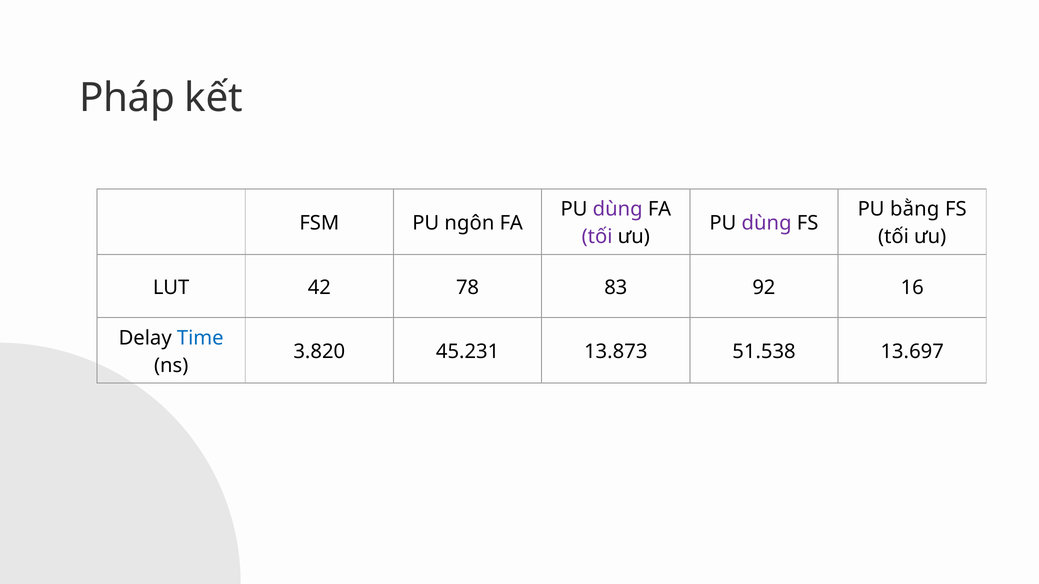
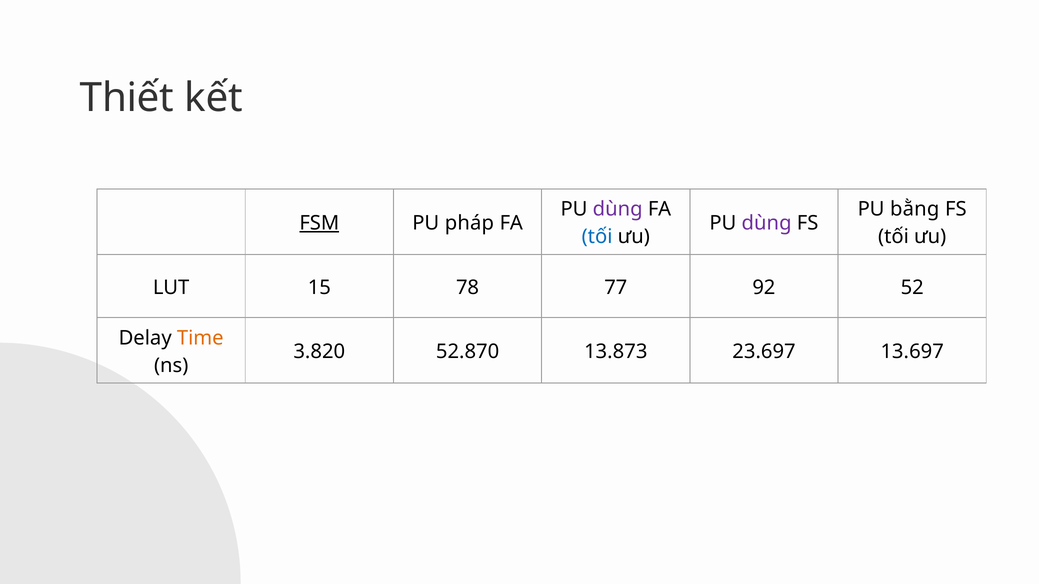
Pháp: Pháp -> Thiết (127, 98)
FSM underline: none -> present (319, 223)
ngôn: ngôn -> pháp (469, 223)
tối colour: purple -> blue (597, 237)
42: 42 -> 15 (319, 288)
83: 83 -> 77 (616, 288)
16: 16 -> 52 (912, 288)
Time colour: blue -> orange (200, 338)
45.231: 45.231 -> 52.870 (468, 352)
51.538: 51.538 -> 23.697 (764, 352)
